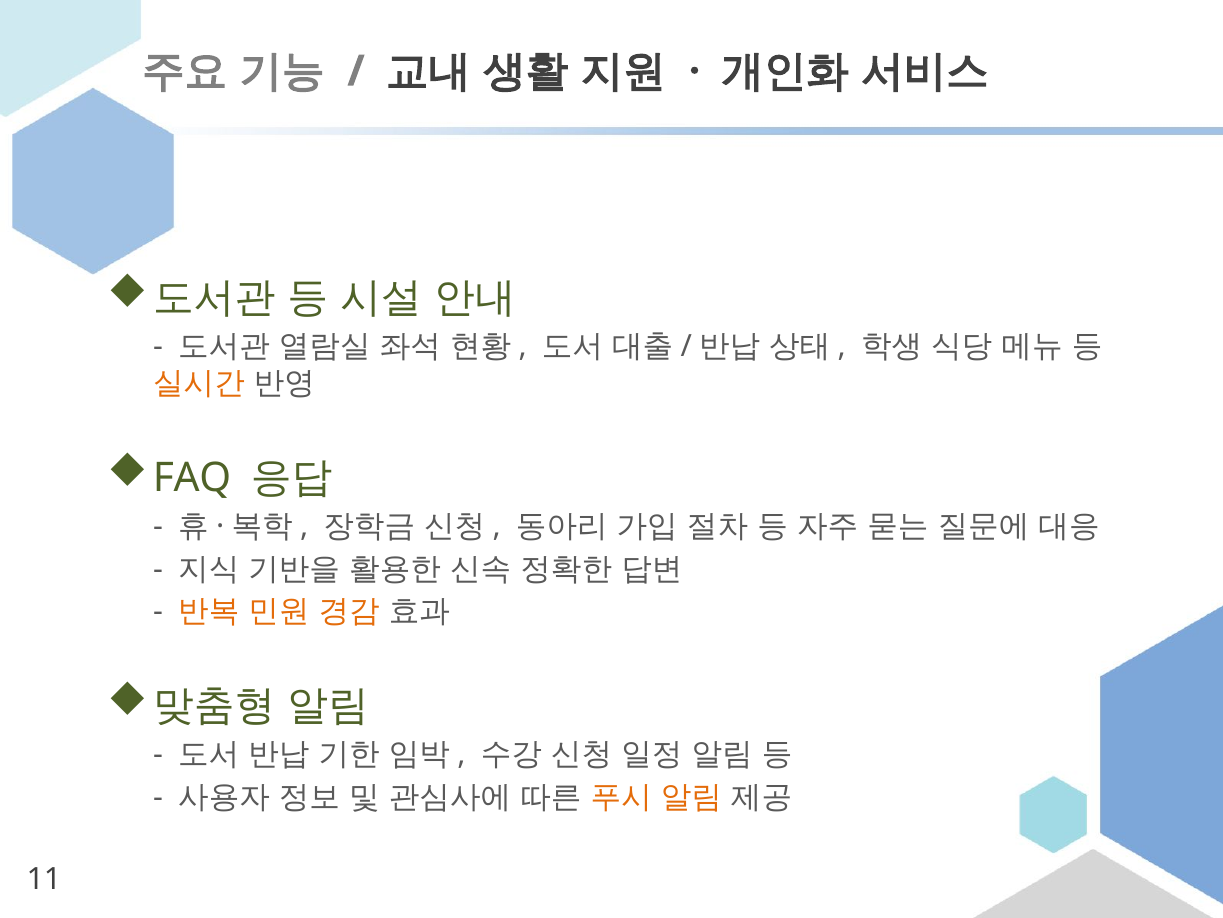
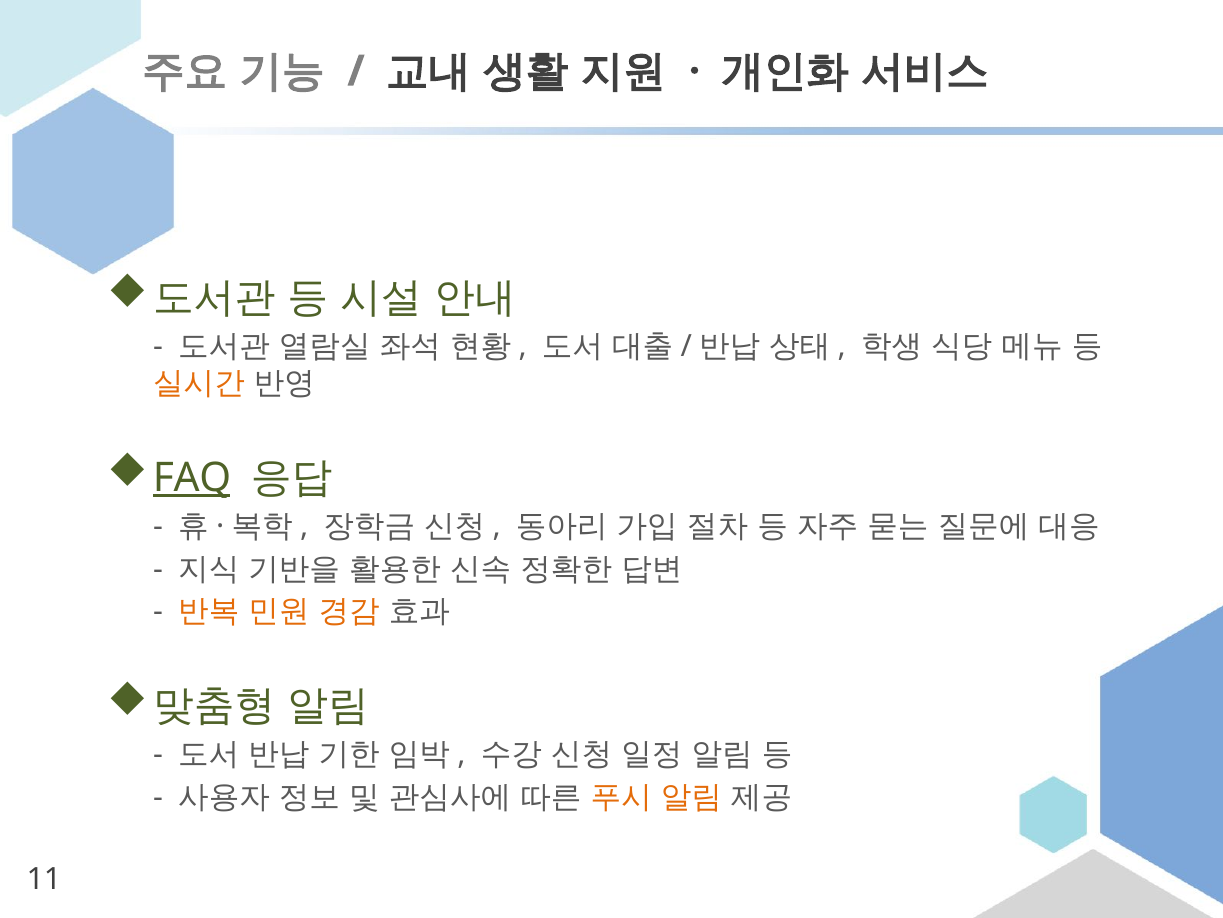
FAQ underline: none -> present (192, 478)
